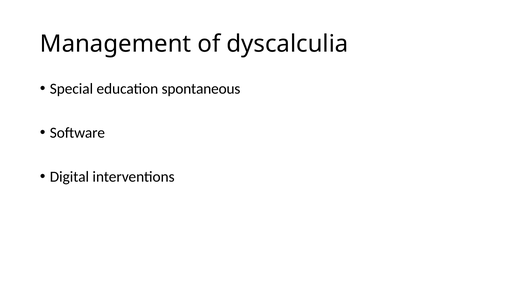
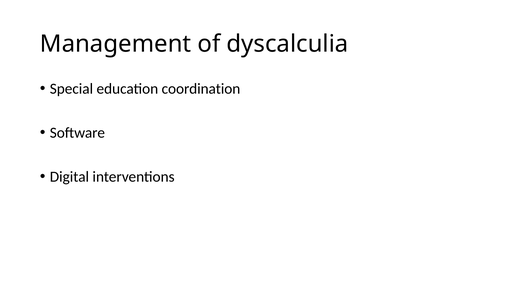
spontaneous: spontaneous -> coordination (201, 89)
